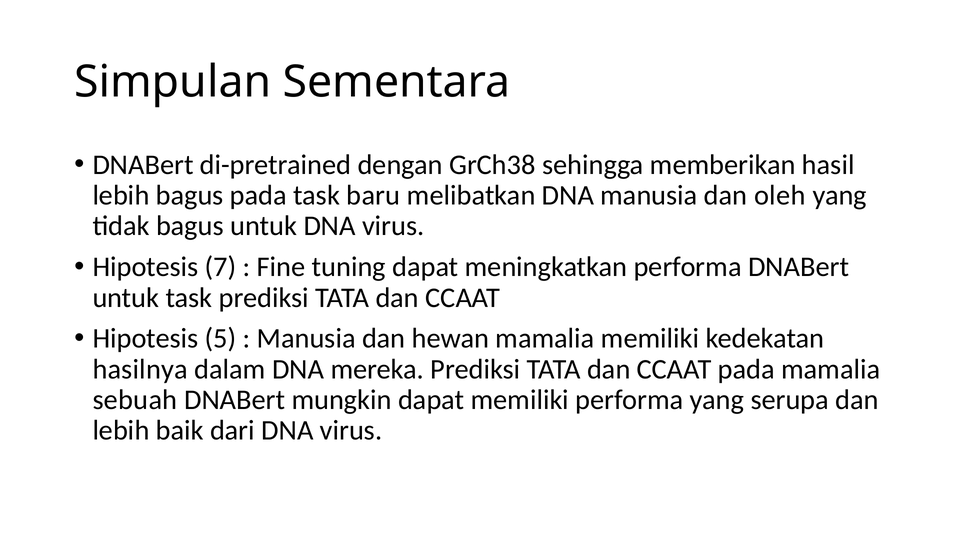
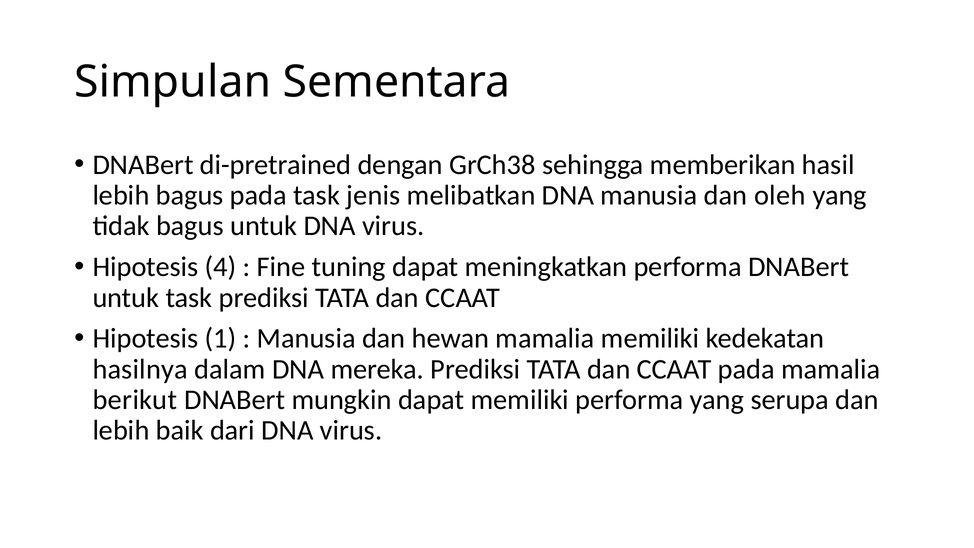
baru: baru -> jenis (373, 195)
7: 7 -> 4 (221, 267)
5: 5 -> 1 (221, 338)
sebuah: sebuah -> berikut (135, 400)
